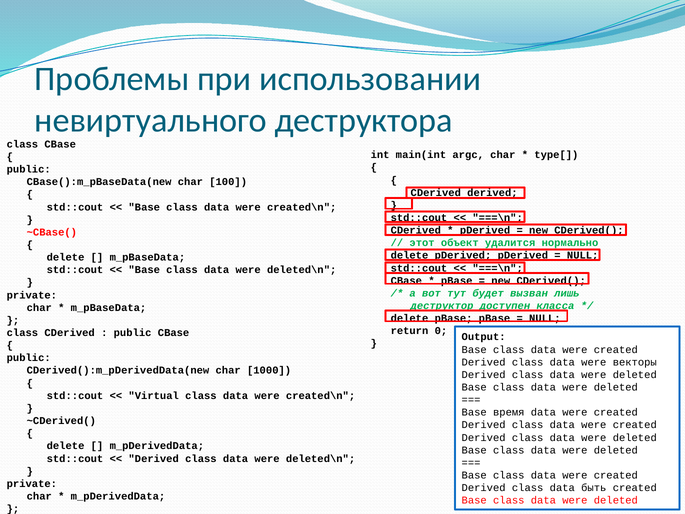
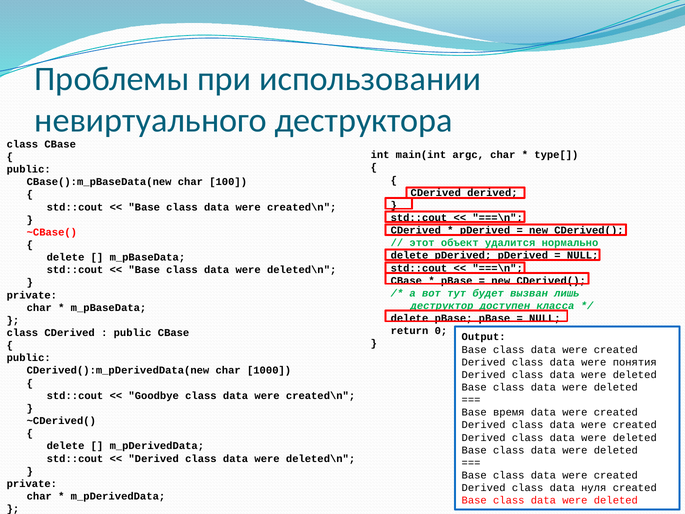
векторы: векторы -> понятия (635, 362)
Virtual: Virtual -> Goodbye (154, 395)
быть: быть -> нуля (594, 488)
